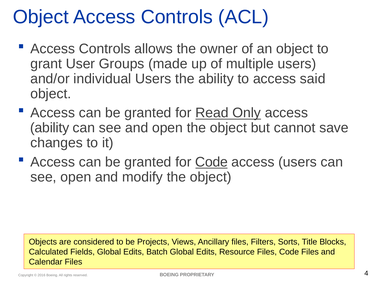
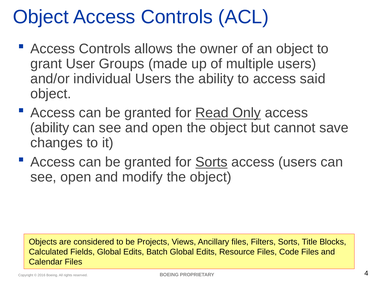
for Code: Code -> Sorts (211, 162)
